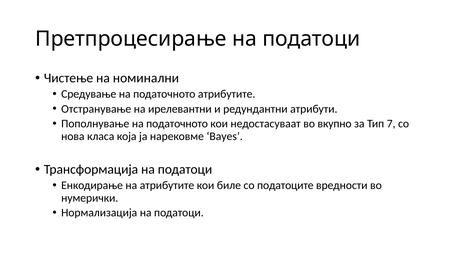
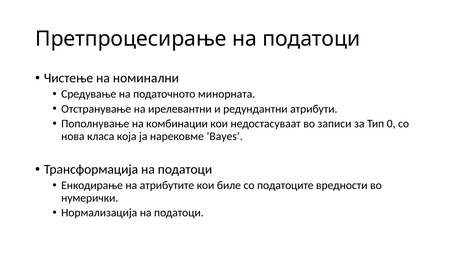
податочното атрибутите: атрибутите -> минорната (227, 94)
Пополнување на податочното: податочното -> комбинации (177, 124)
вкупно: вкупно -> записи (334, 124)
7: 7 -> 0 (391, 124)
